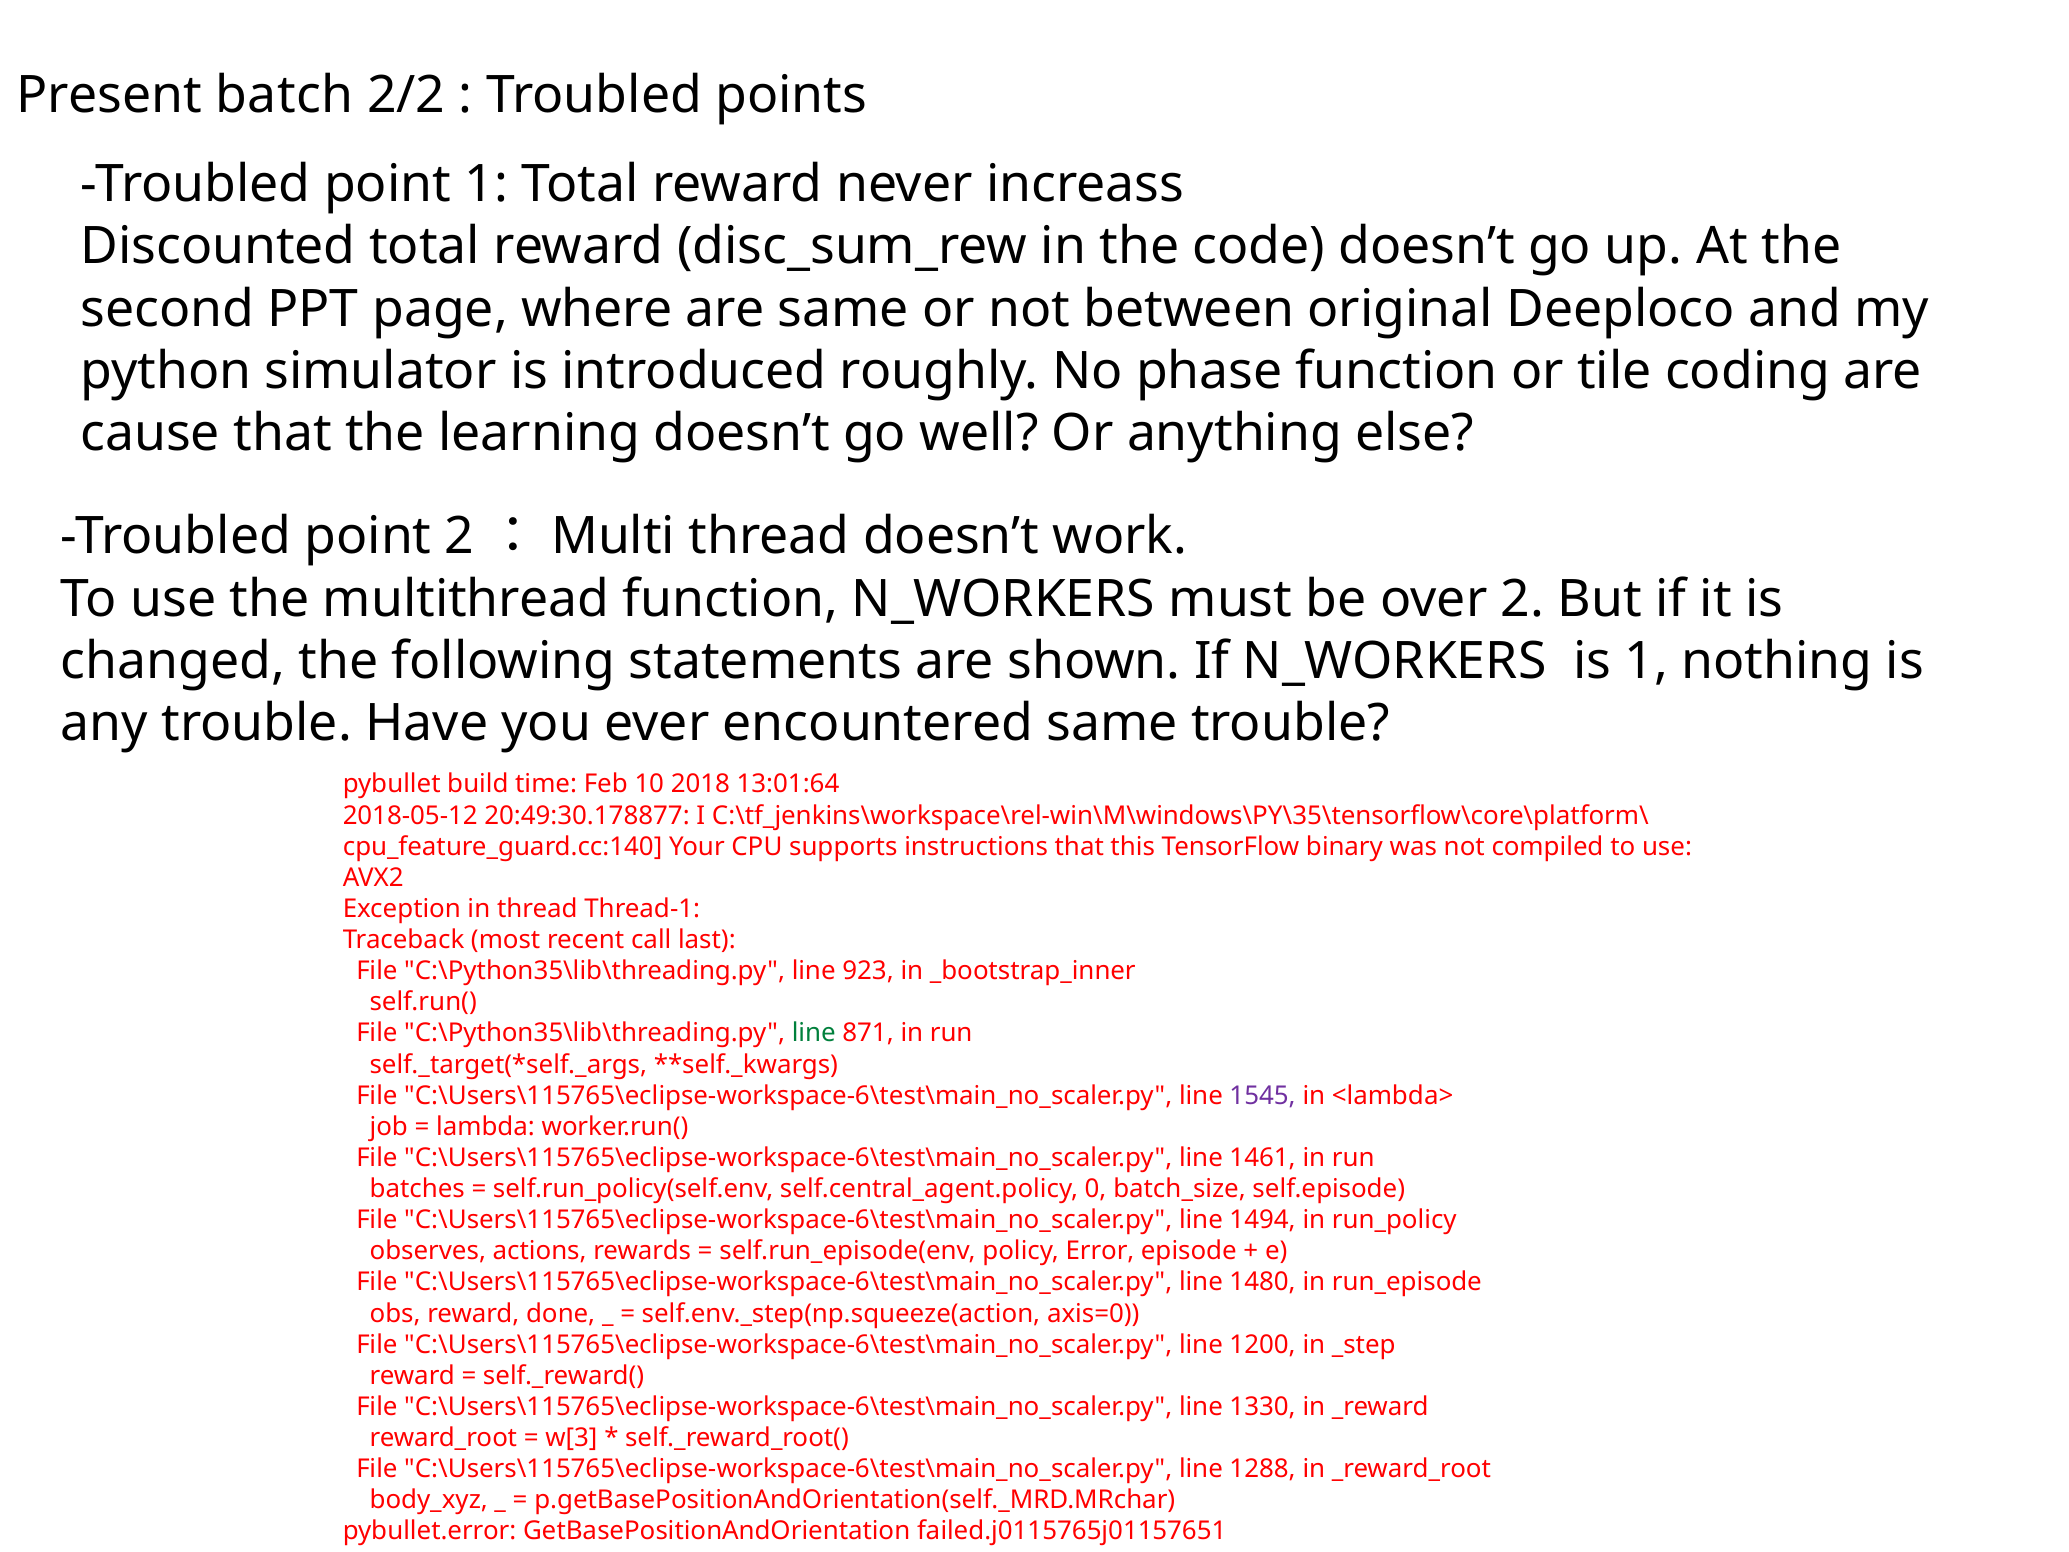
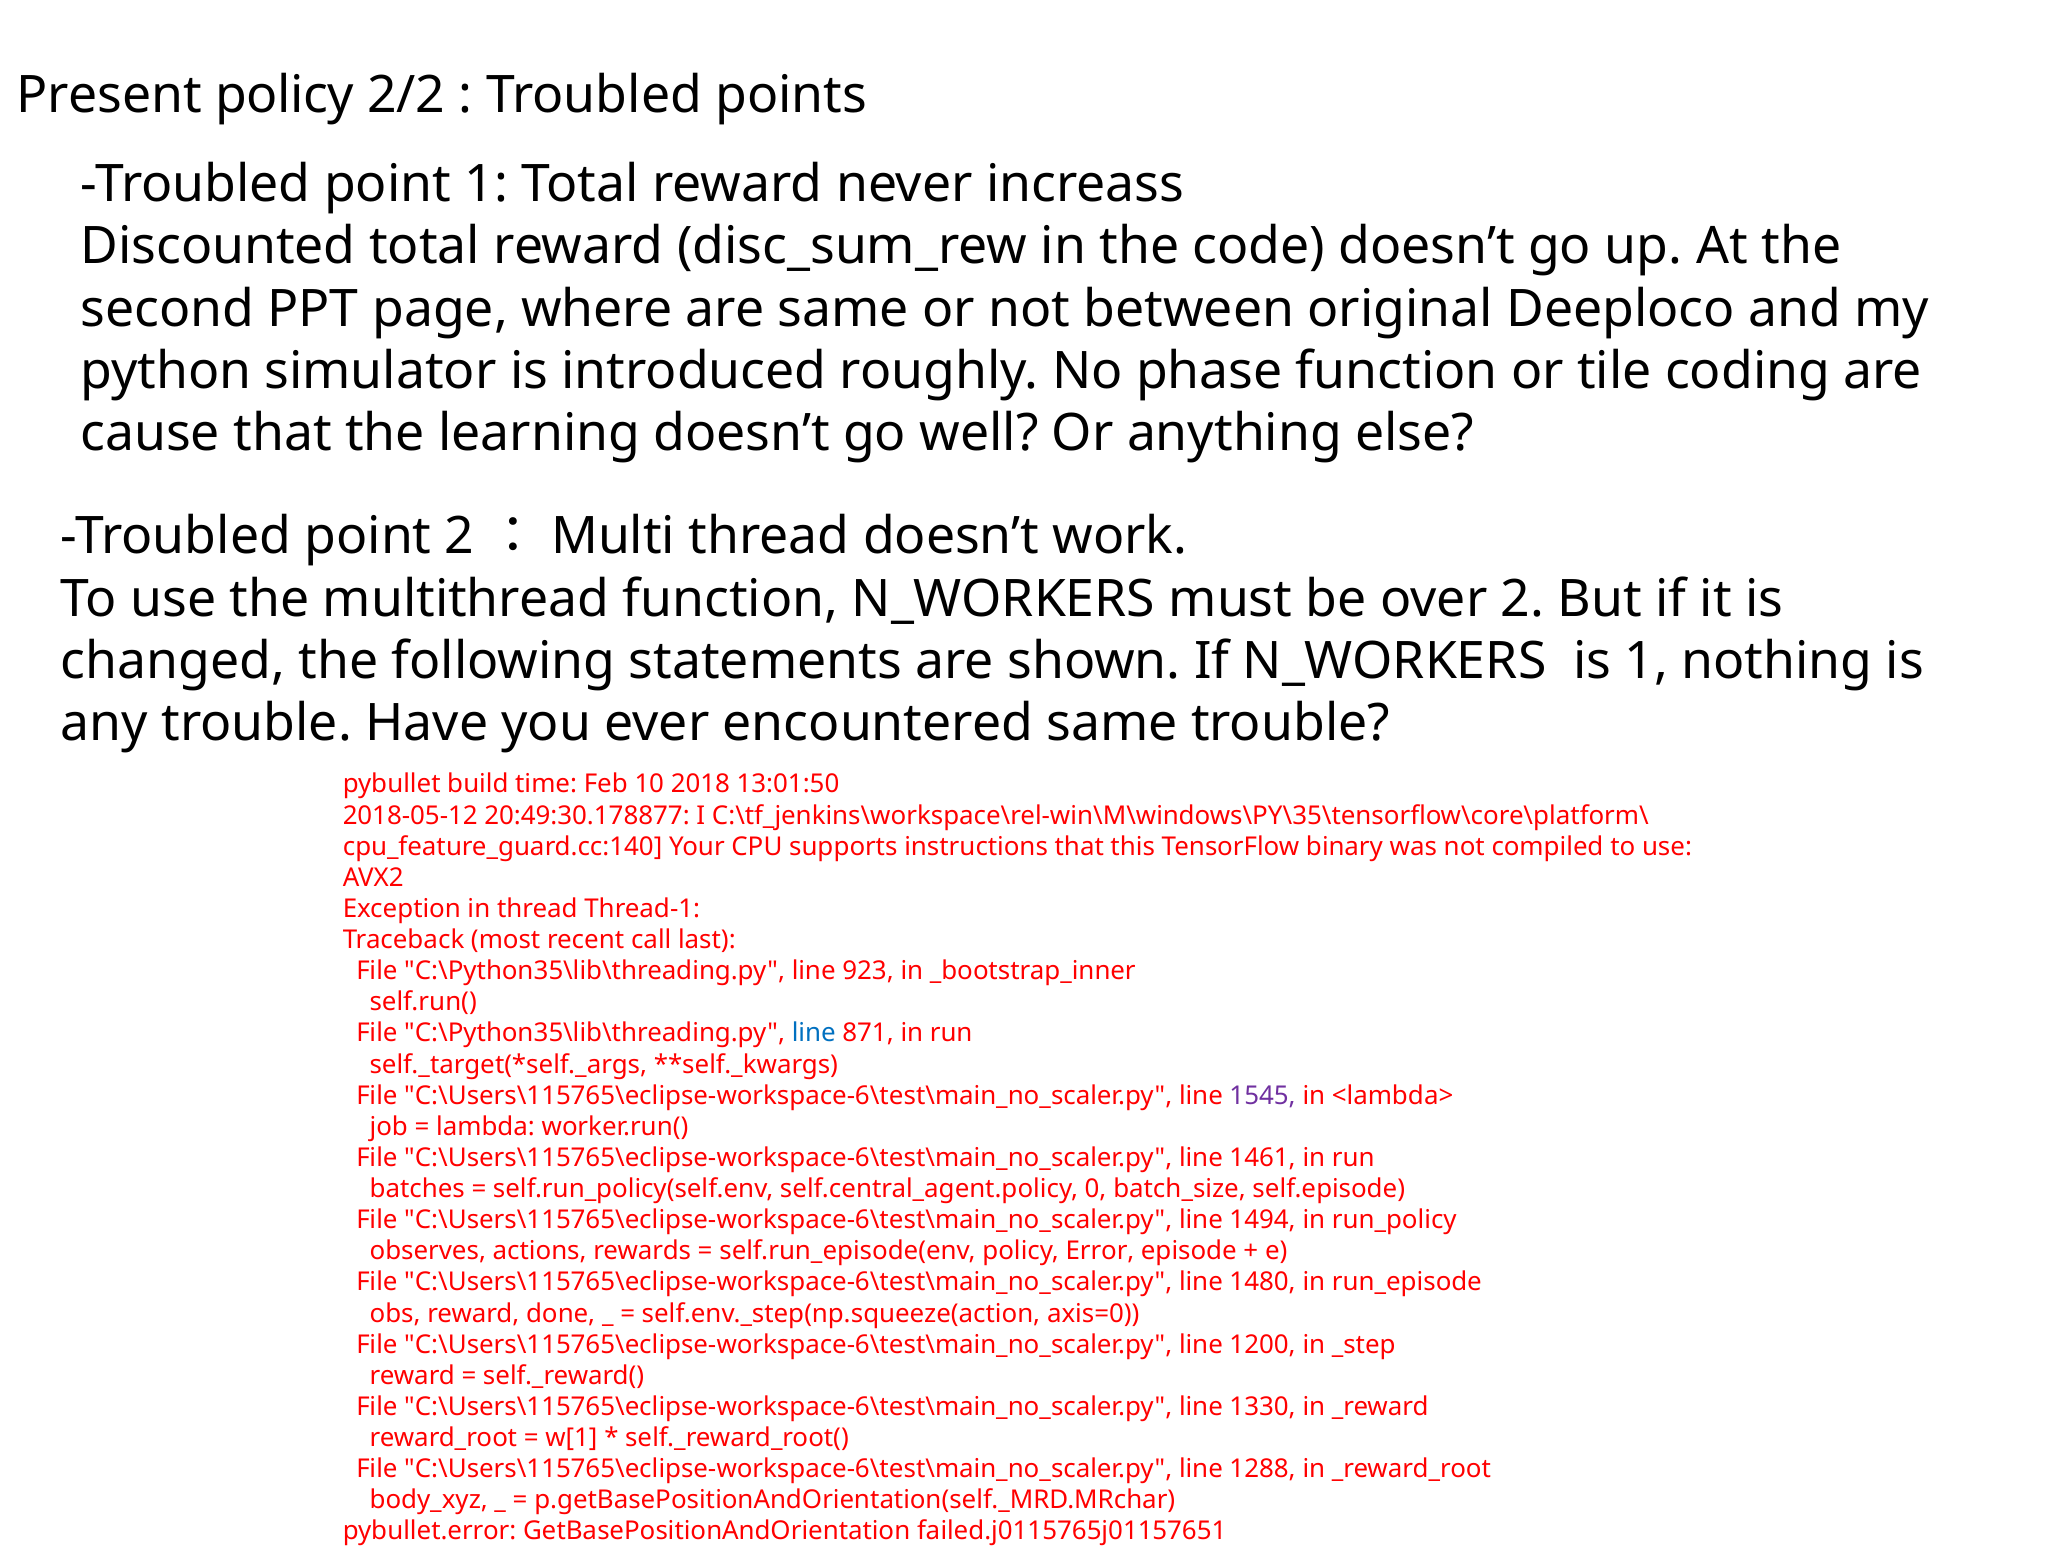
Present batch: batch -> policy (285, 95)
13:01:64: 13:01:64 -> 13:01:50 (788, 784)
line colour: green -> blue (814, 1033)
w[3: w[3 -> w[1 (571, 1438)
